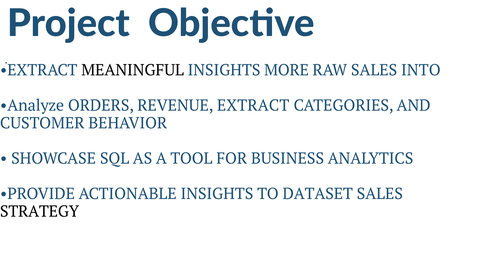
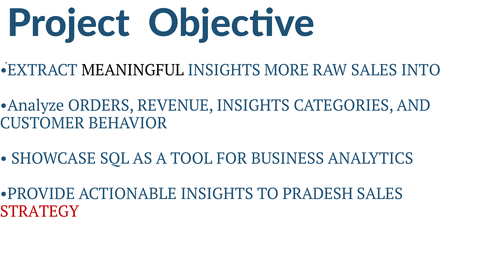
REVENUE EXTRACT: EXTRACT -> INSIGHTS (253, 105)
DATASET: DATASET -> PRADESH (318, 194)
STRATEGY colour: black -> red (40, 211)
